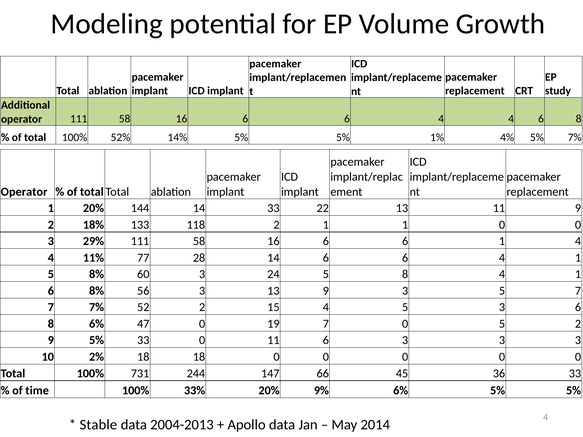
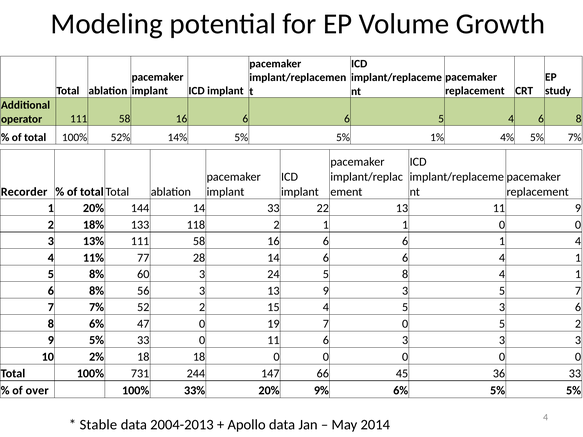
16 6 6 4: 4 -> 5 (441, 119)
Operator: Operator -> Recorder (24, 192)
29%: 29% -> 13% (94, 241)
time: time -> over (37, 391)
